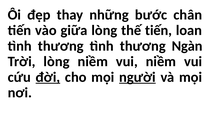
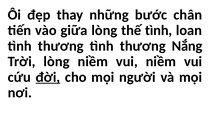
thế tiến: tiến -> tình (159, 30)
Ngàn: Ngàn -> Nắng (187, 46)
người underline: present -> none (137, 77)
